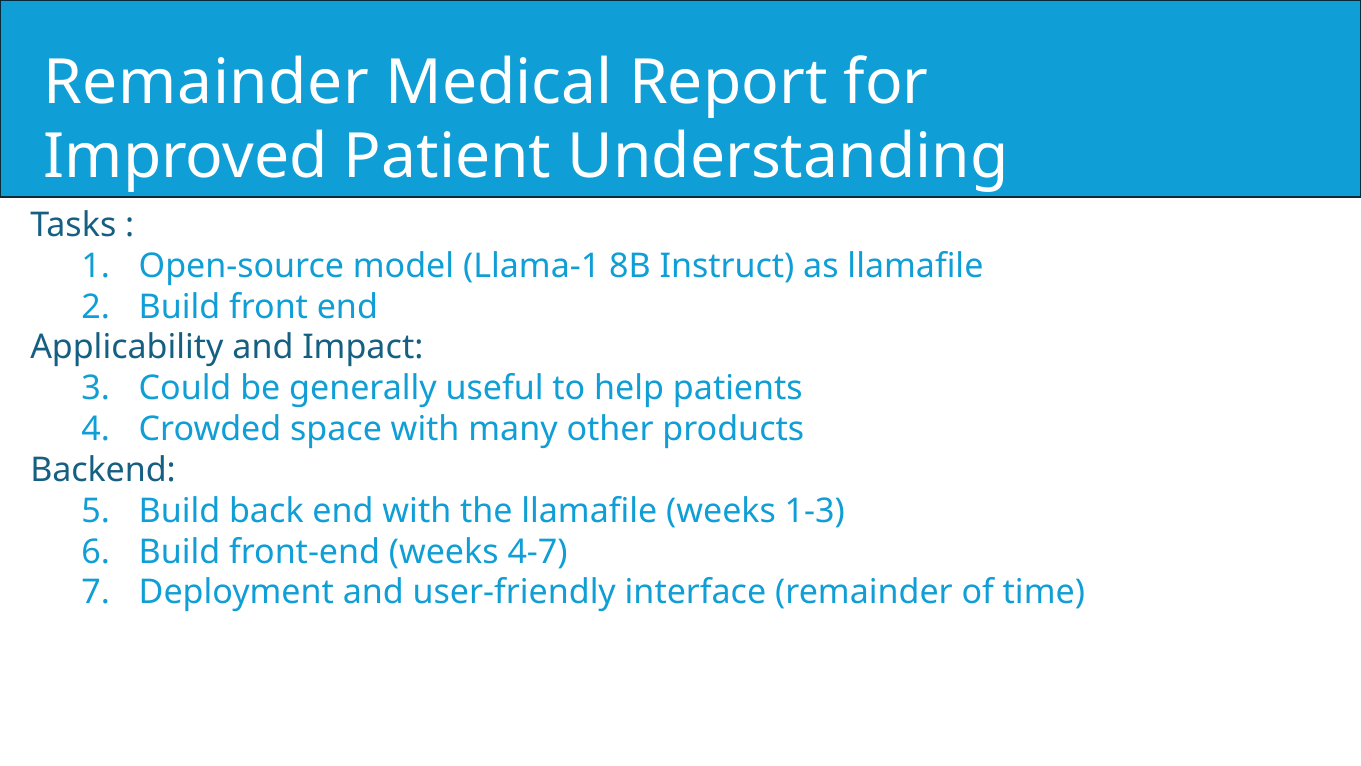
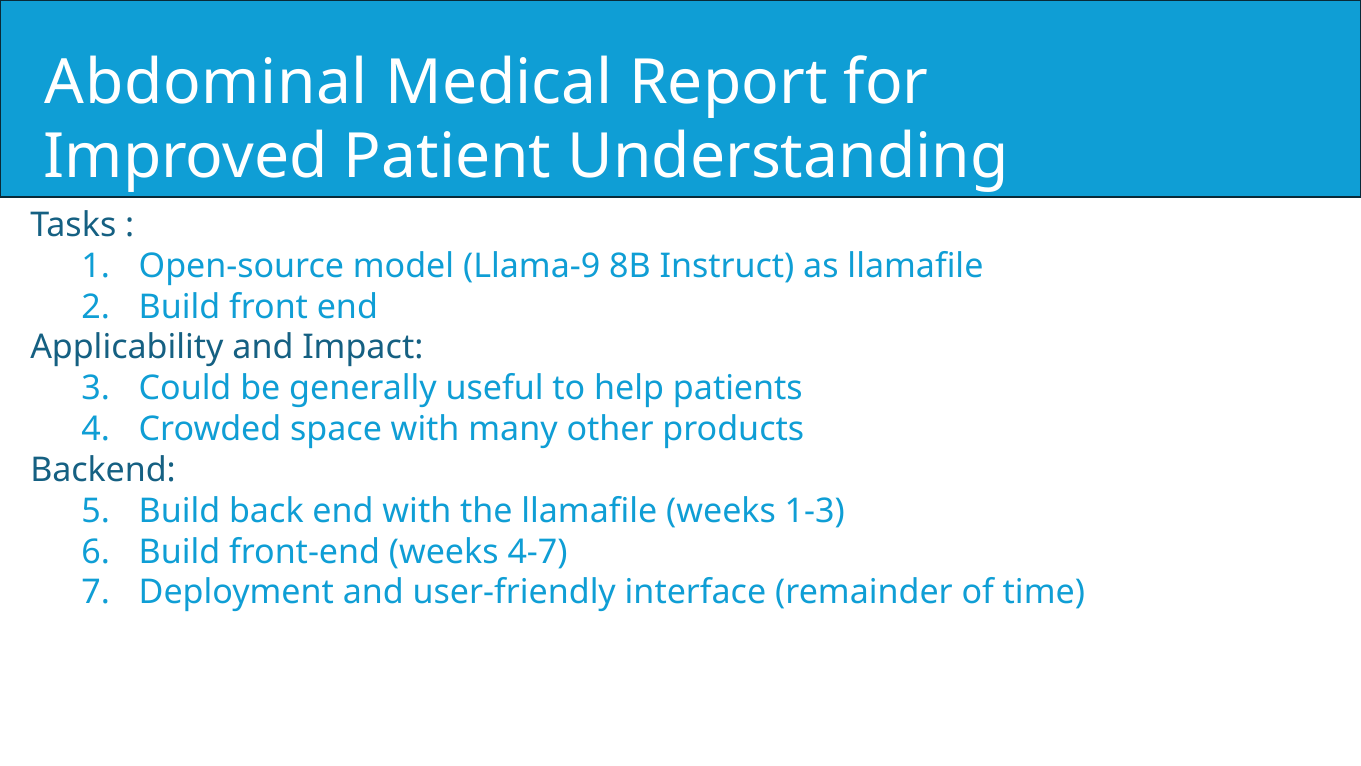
Remainder: Remainder -> Abdominal (206, 82)
Llama-1: Llama-1 -> Llama-9 (532, 266)
